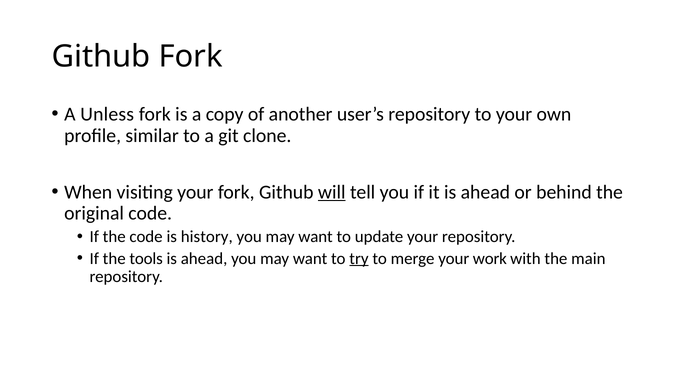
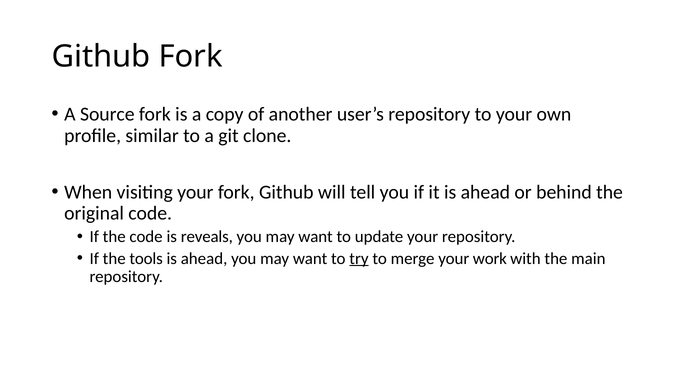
Unless: Unless -> Source (107, 114)
will underline: present -> none (332, 192)
history: history -> reveals (207, 237)
